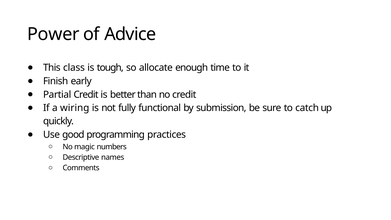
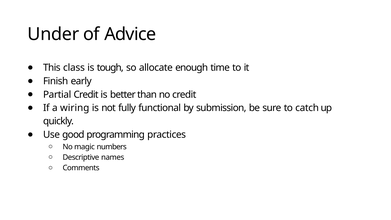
Power: Power -> Under (53, 34)
